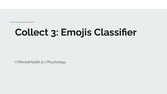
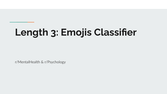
Collect: Collect -> Length (32, 32)
